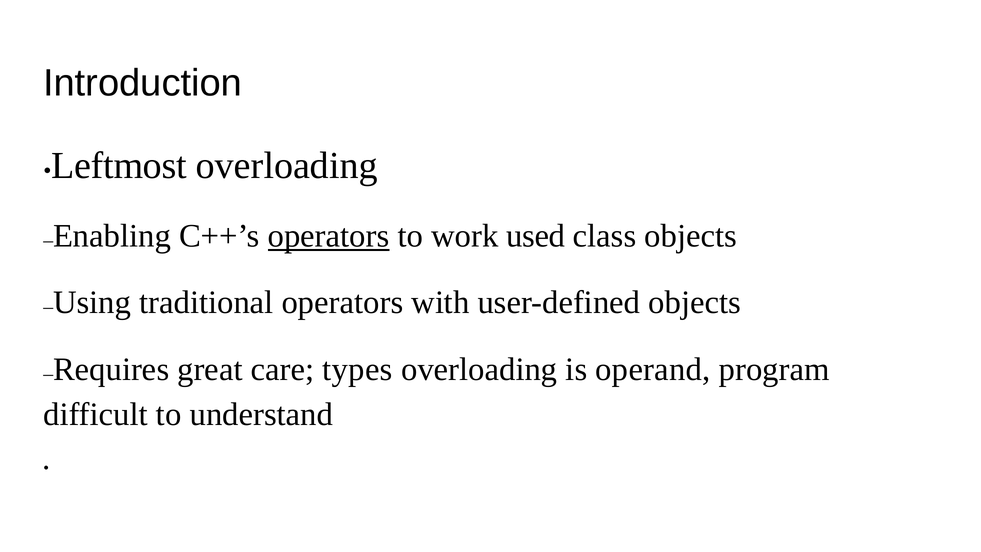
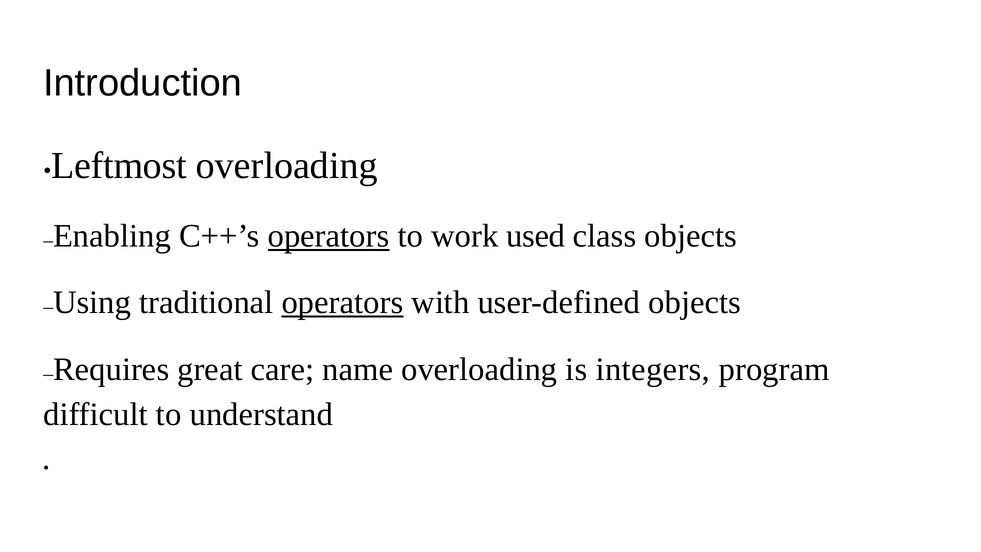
operators underline: none -> present (342, 303)
types: types -> name (358, 369)
operand: operand -> integers (653, 369)
